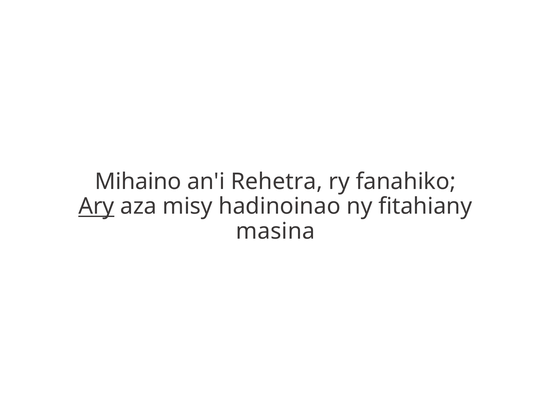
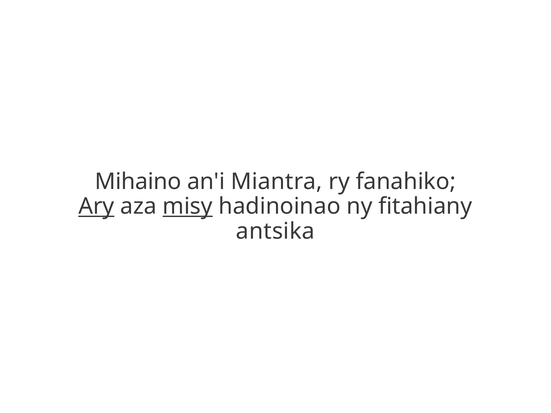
Rehetra: Rehetra -> Miantra (277, 182)
misy underline: none -> present (188, 206)
masina: masina -> antsika (275, 231)
